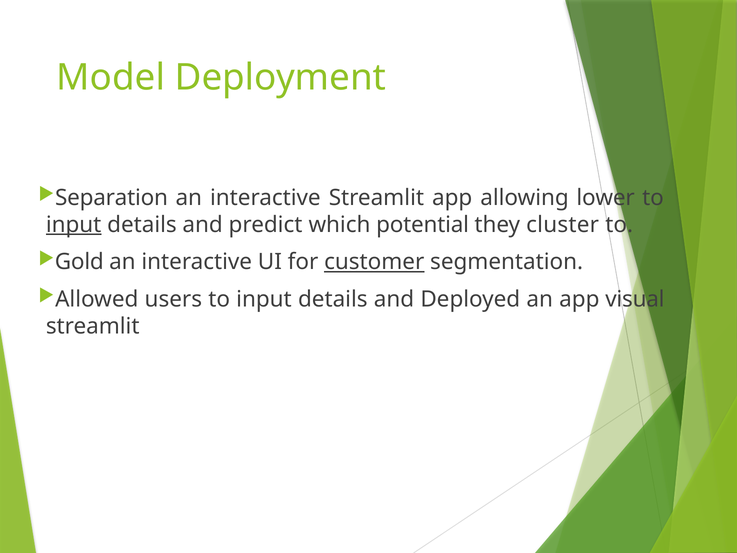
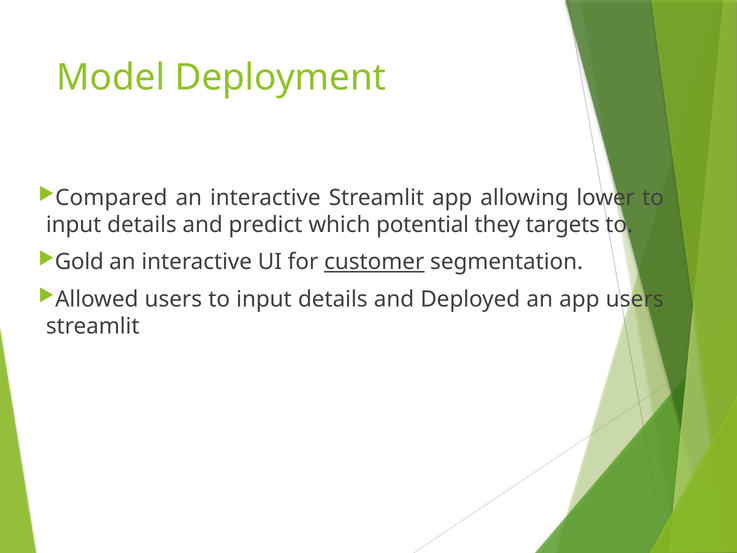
Separation: Separation -> Compared (111, 198)
input underline: present -> none (74, 225)
cluster: cluster -> targets (563, 225)
app visual: visual -> users (635, 299)
